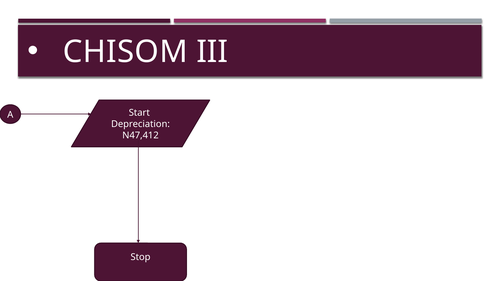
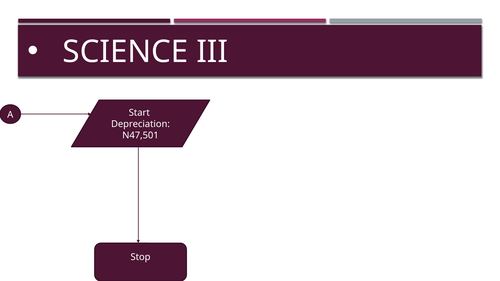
CHISOM: CHISOM -> SCIENCE (125, 52)
N47,412: N47,412 -> N47,501 (141, 135)
